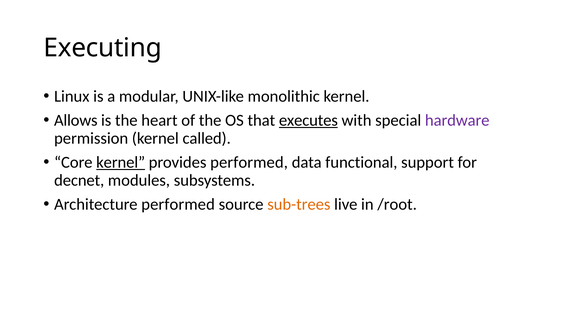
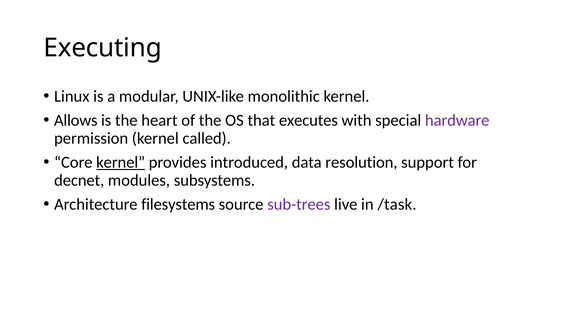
executes underline: present -> none (308, 120)
provides performed: performed -> introduced (249, 162)
functional: functional -> resolution (361, 162)
Architecture performed: performed -> filesystems (178, 204)
sub-trees colour: orange -> purple (299, 204)
/root: /root -> /task (397, 204)
